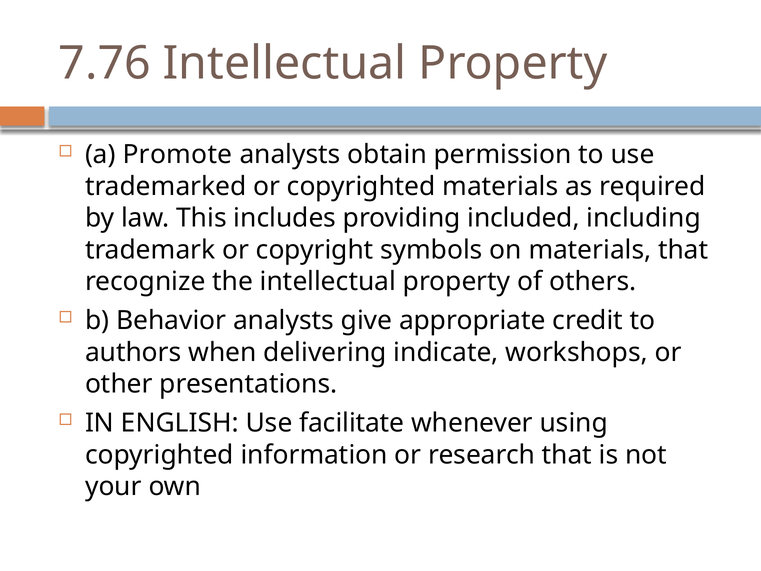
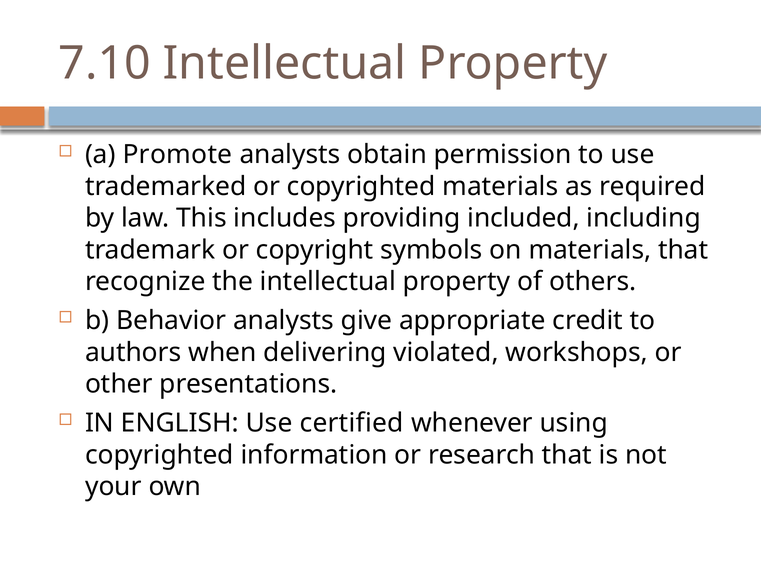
7.76: 7.76 -> 7.10 (105, 63)
indicate: indicate -> violated (446, 352)
facilitate: facilitate -> certified (352, 423)
